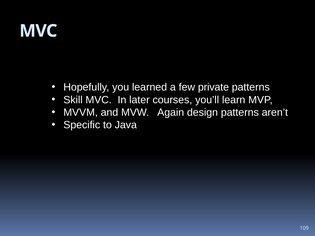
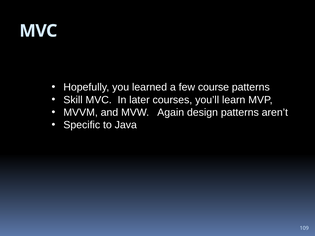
private: private -> course (213, 87)
